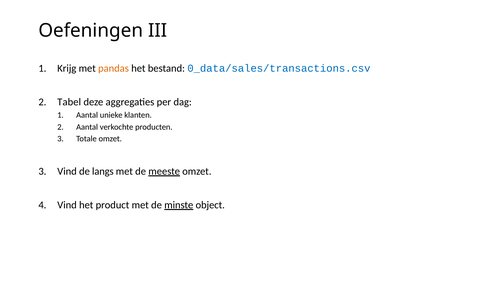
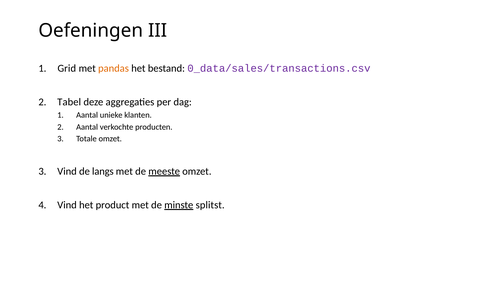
Krijg: Krijg -> Grid (67, 68)
0_data/sales/transactions.csv colour: blue -> purple (279, 68)
object: object -> splitst (210, 205)
